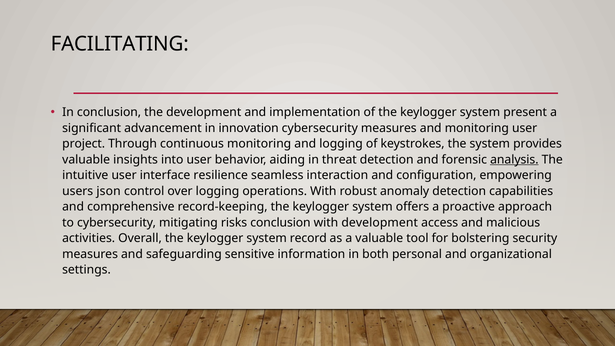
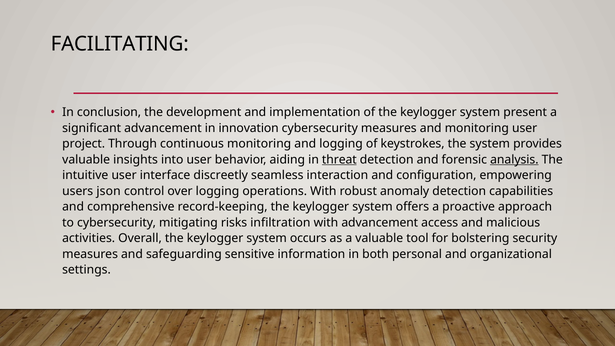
threat underline: none -> present (339, 160)
resilience: resilience -> discreetly (221, 175)
risks conclusion: conclusion -> infiltration (280, 223)
with development: development -> advancement (380, 223)
record: record -> occurs (308, 238)
